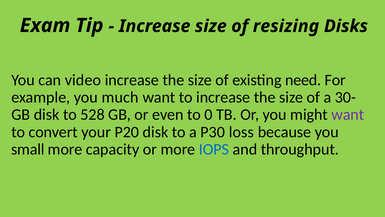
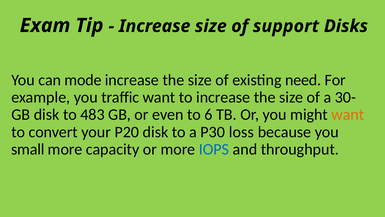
resizing: resizing -> support (286, 26)
video: video -> mode (83, 80)
much: much -> traffic (120, 97)
528: 528 -> 483 (92, 114)
0: 0 -> 6 (208, 114)
want colour: purple -> orange (348, 114)
